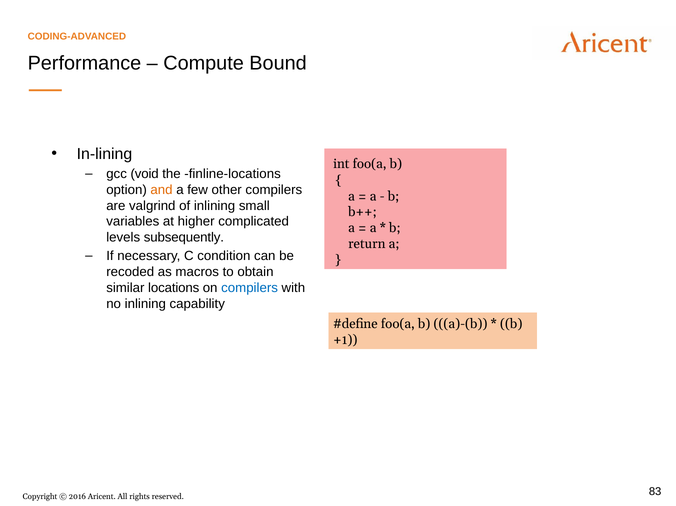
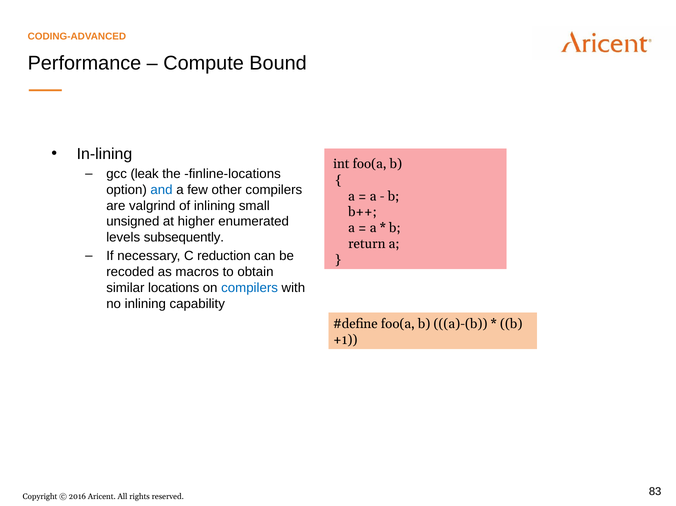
void: void -> leak (145, 174)
and colour: orange -> blue (162, 190)
variables: variables -> unsigned (133, 222)
complicated: complicated -> enumerated (254, 222)
condition: condition -> reduction (224, 256)
